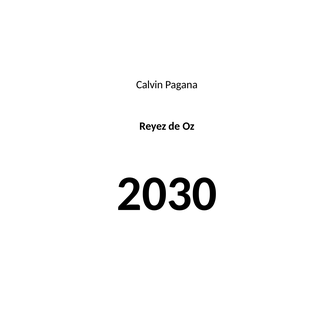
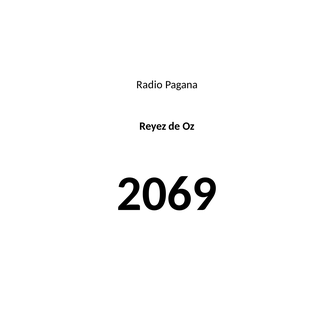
Calvin: Calvin -> Radio (149, 85)
2030: 2030 -> 2069 (167, 194)
